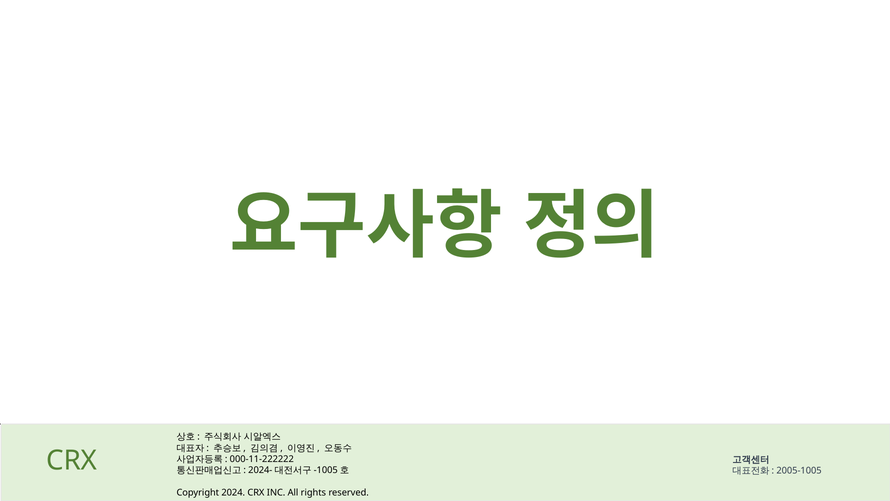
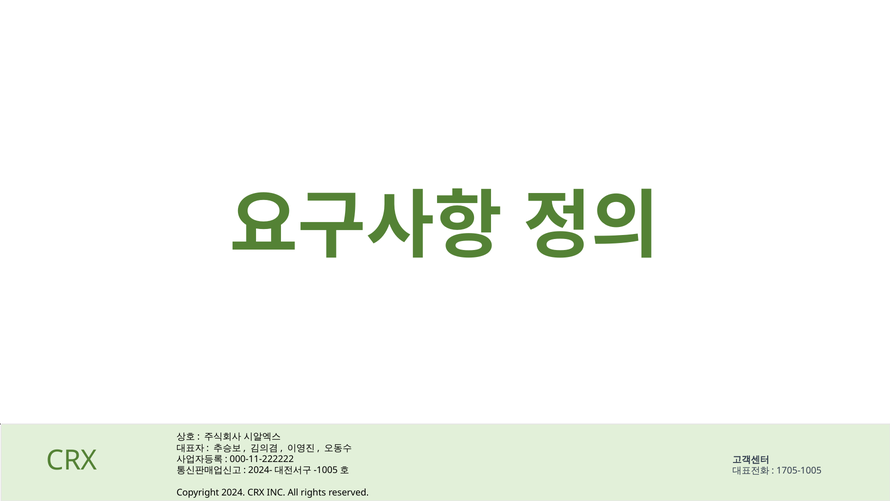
2005-1005: 2005-1005 -> 1705-1005 (799, 470)
